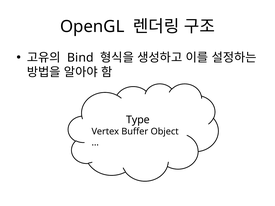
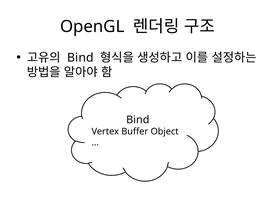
Type: Type -> Bind (138, 120)
